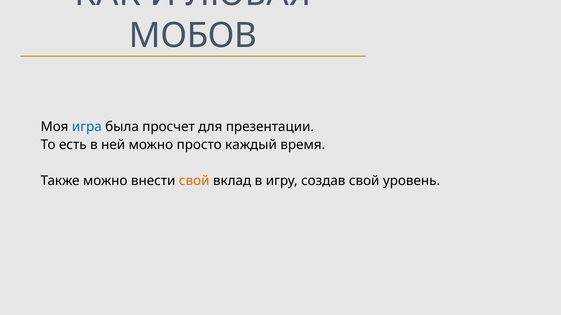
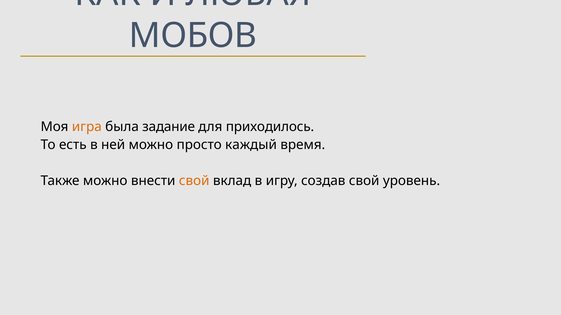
игра colour: blue -> orange (87, 127)
просчет: просчет -> задание (169, 127)
презентации: презентации -> приходилось (270, 127)
